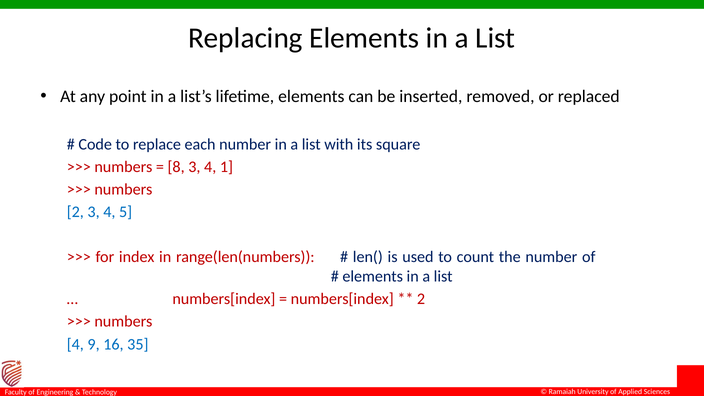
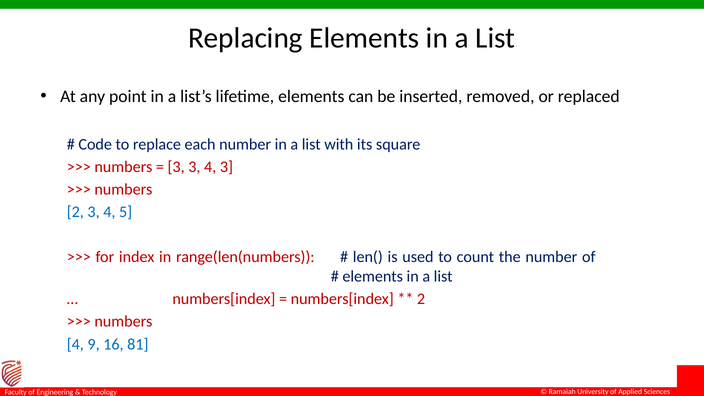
8: 8 -> 3 (176, 167)
4 1: 1 -> 3 (226, 167)
35: 35 -> 81 (138, 344)
